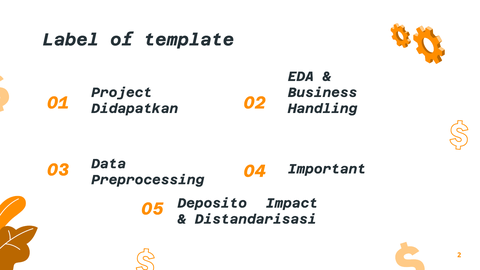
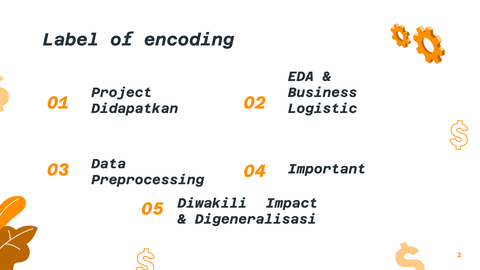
template: template -> encoding (189, 40)
Handling: Handling -> Logistic (323, 109)
Deposito: Deposito -> Diwakili (212, 203)
Distandarisasi: Distandarisasi -> Digeneralisasi (256, 219)
